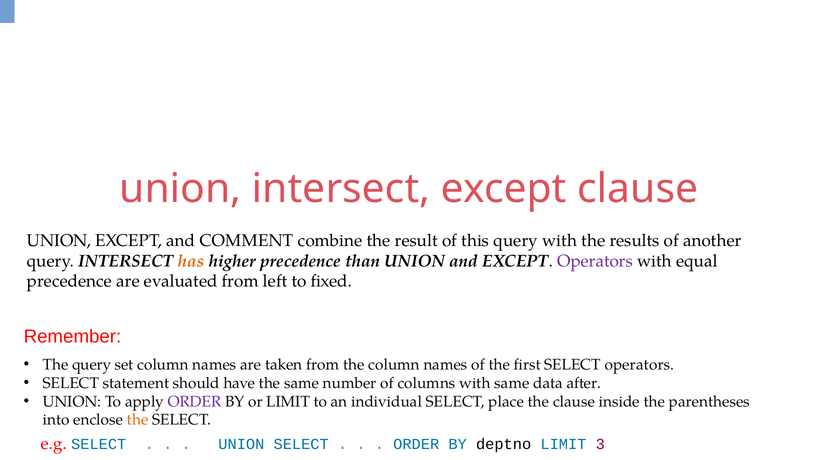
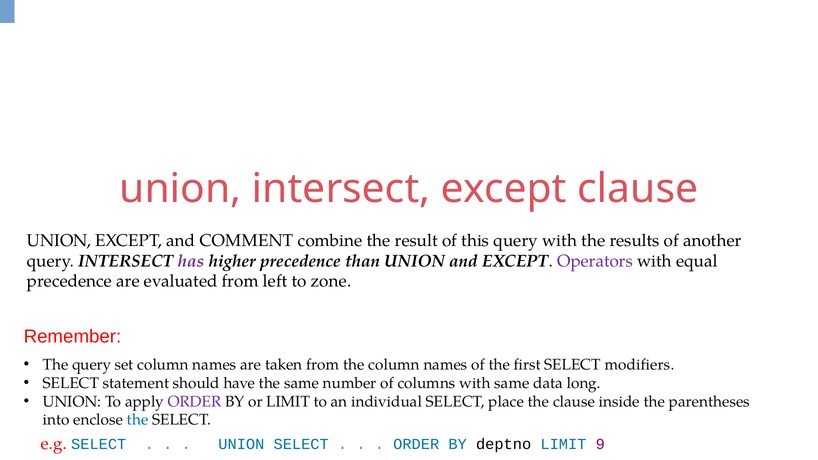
has colour: orange -> purple (191, 261)
fixed: fixed -> zone (331, 281)
SELECT operators: operators -> modifiers (640, 365)
after: after -> long (584, 383)
the colour: orange -> blue (138, 420)
3: 3 -> 9 (600, 444)
